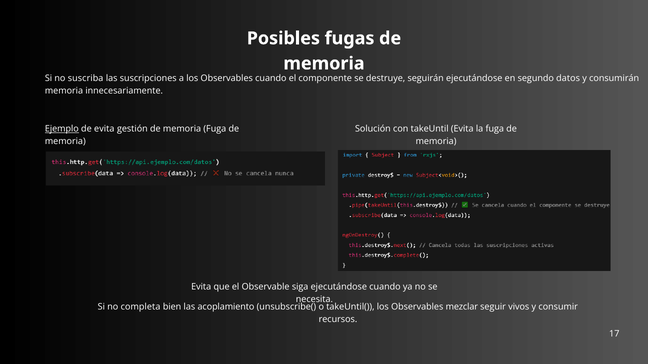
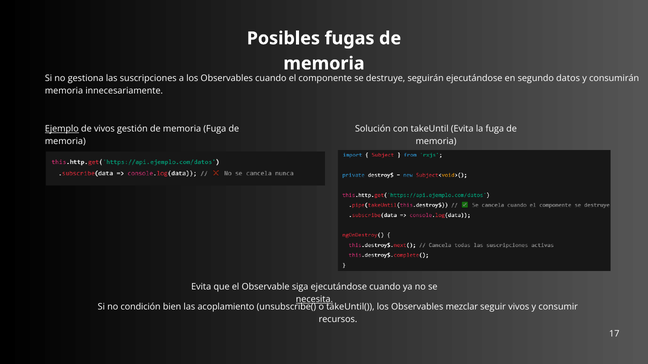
suscriba: suscriba -> gestiona (86, 78)
de evita: evita -> vivos (104, 129)
necesita underline: none -> present (314, 300)
completa: completa -> condición (141, 307)
